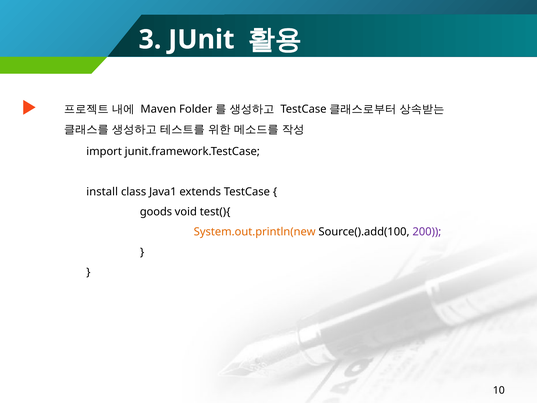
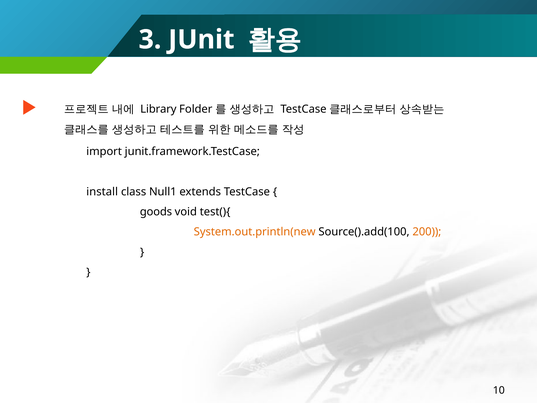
Maven: Maven -> Library (158, 109)
Java1: Java1 -> Null1 (163, 192)
200 colour: purple -> orange (427, 232)
